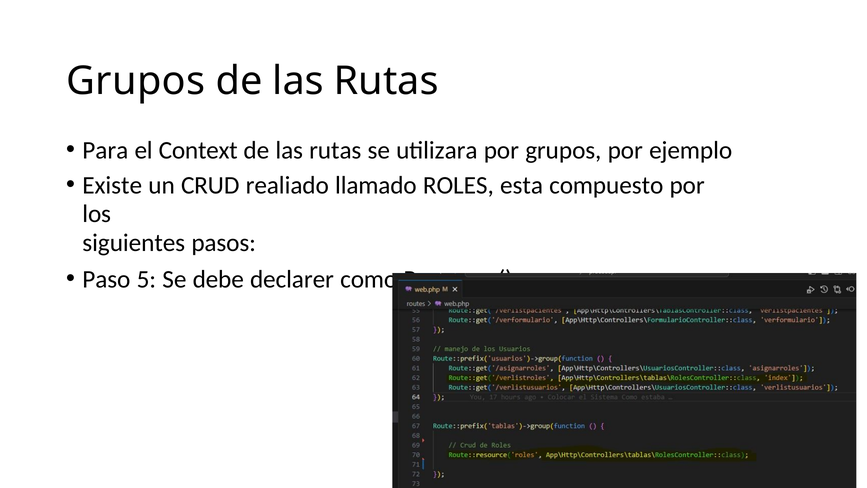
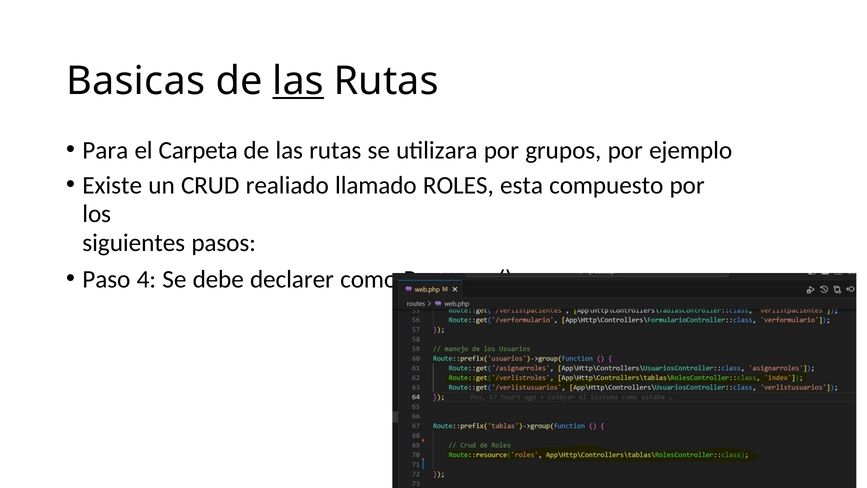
Grupos: Grupos -> Basicas (136, 81)
las underline: none -> present (298, 81)
Context: Context -> Carpeta (198, 150)
5: 5 -> 4 (146, 279)
